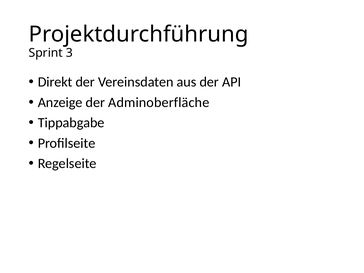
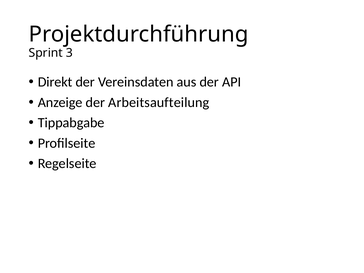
Adminoberfläche: Adminoberfläche -> Arbeitsaufteilung (159, 102)
